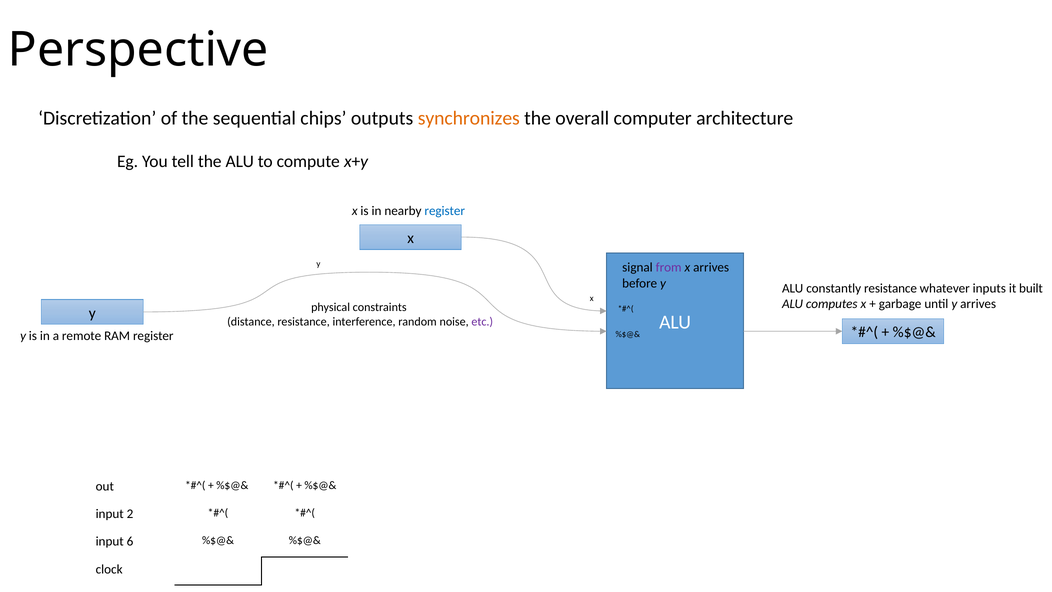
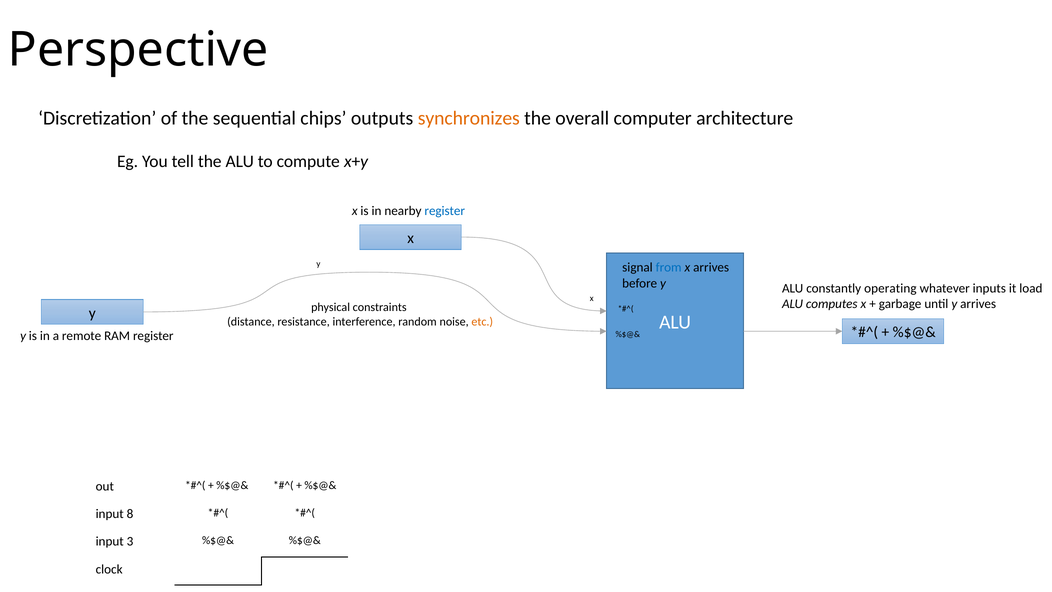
from colour: purple -> blue (669, 267)
constantly resistance: resistance -> operating (890, 288)
built: built -> load (1031, 288)
etc colour: purple -> orange (482, 322)
2: 2 -> 8 (130, 514)
6: 6 -> 3 (130, 541)
